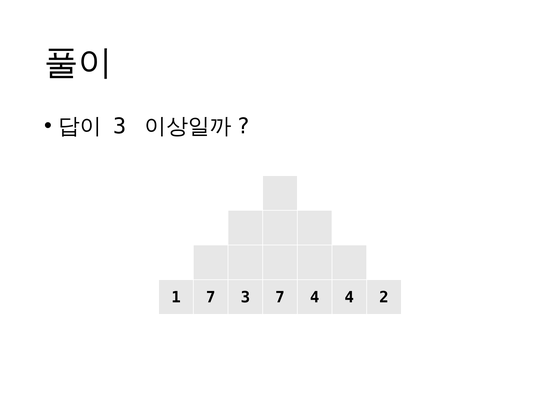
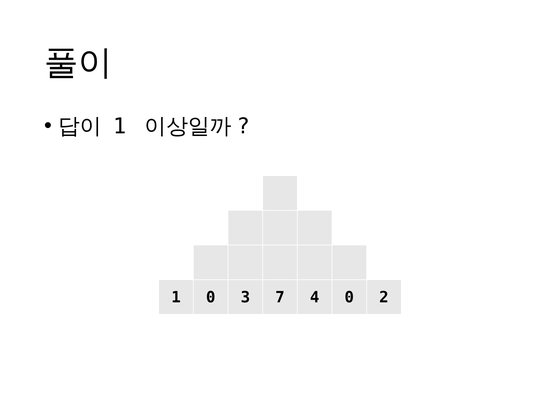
3: 3 -> 1 (120, 126)
1 7: 7 -> 0 (211, 297)
4 4: 4 -> 0 (349, 297)
